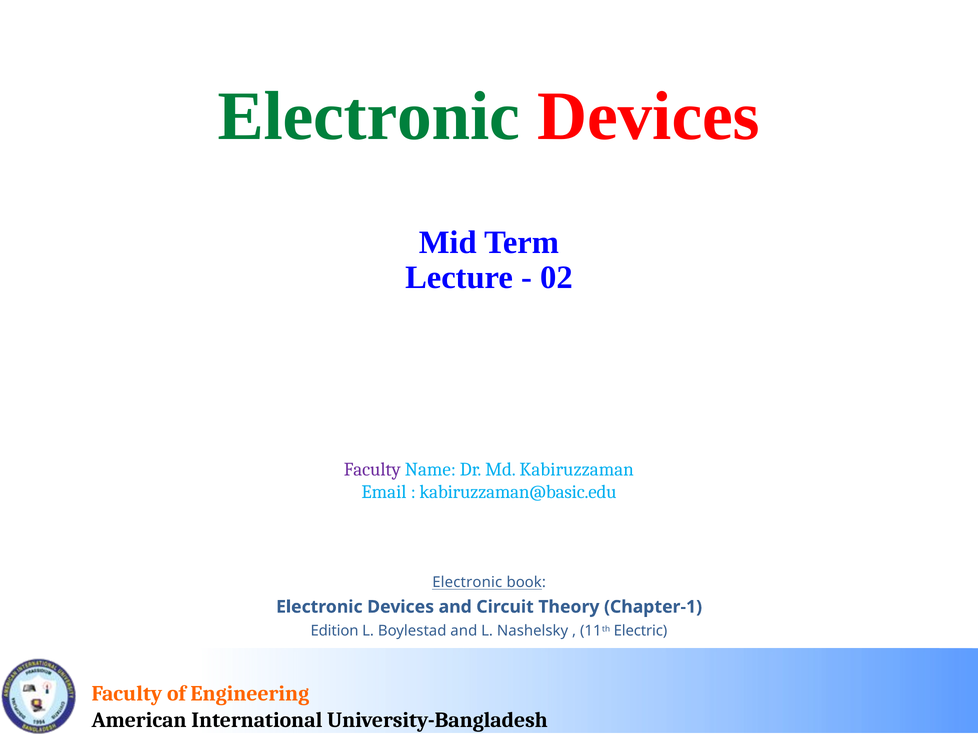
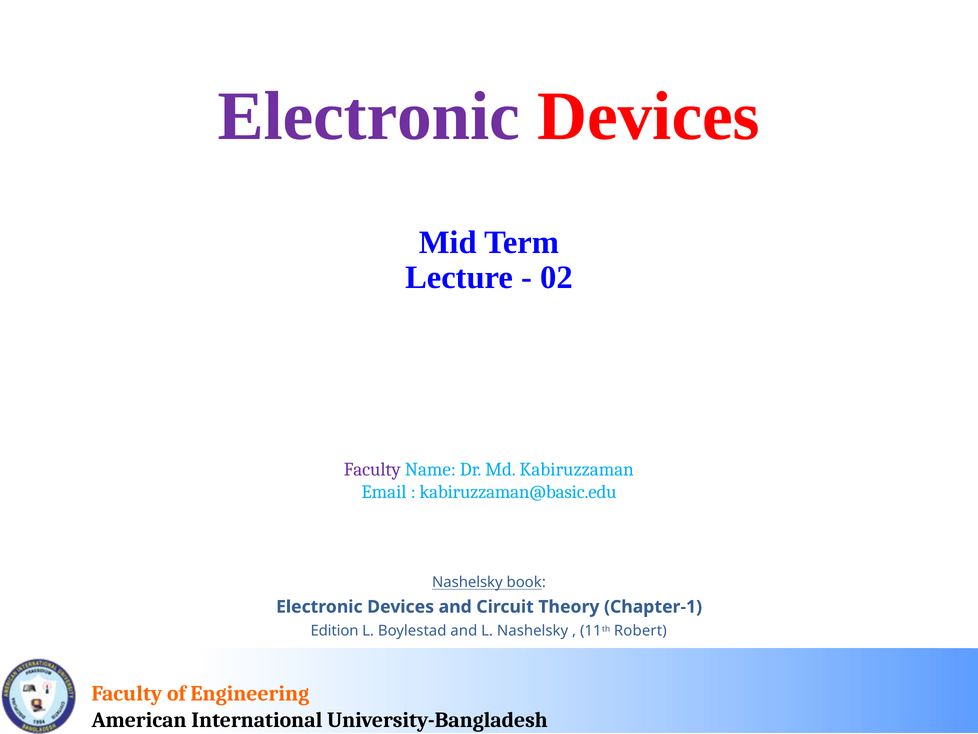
Electronic colour: green -> purple (369, 117)
Electronic: Electronic -> Nashelsky (467, 582)
Electric: Electric -> Robert (640, 631)
